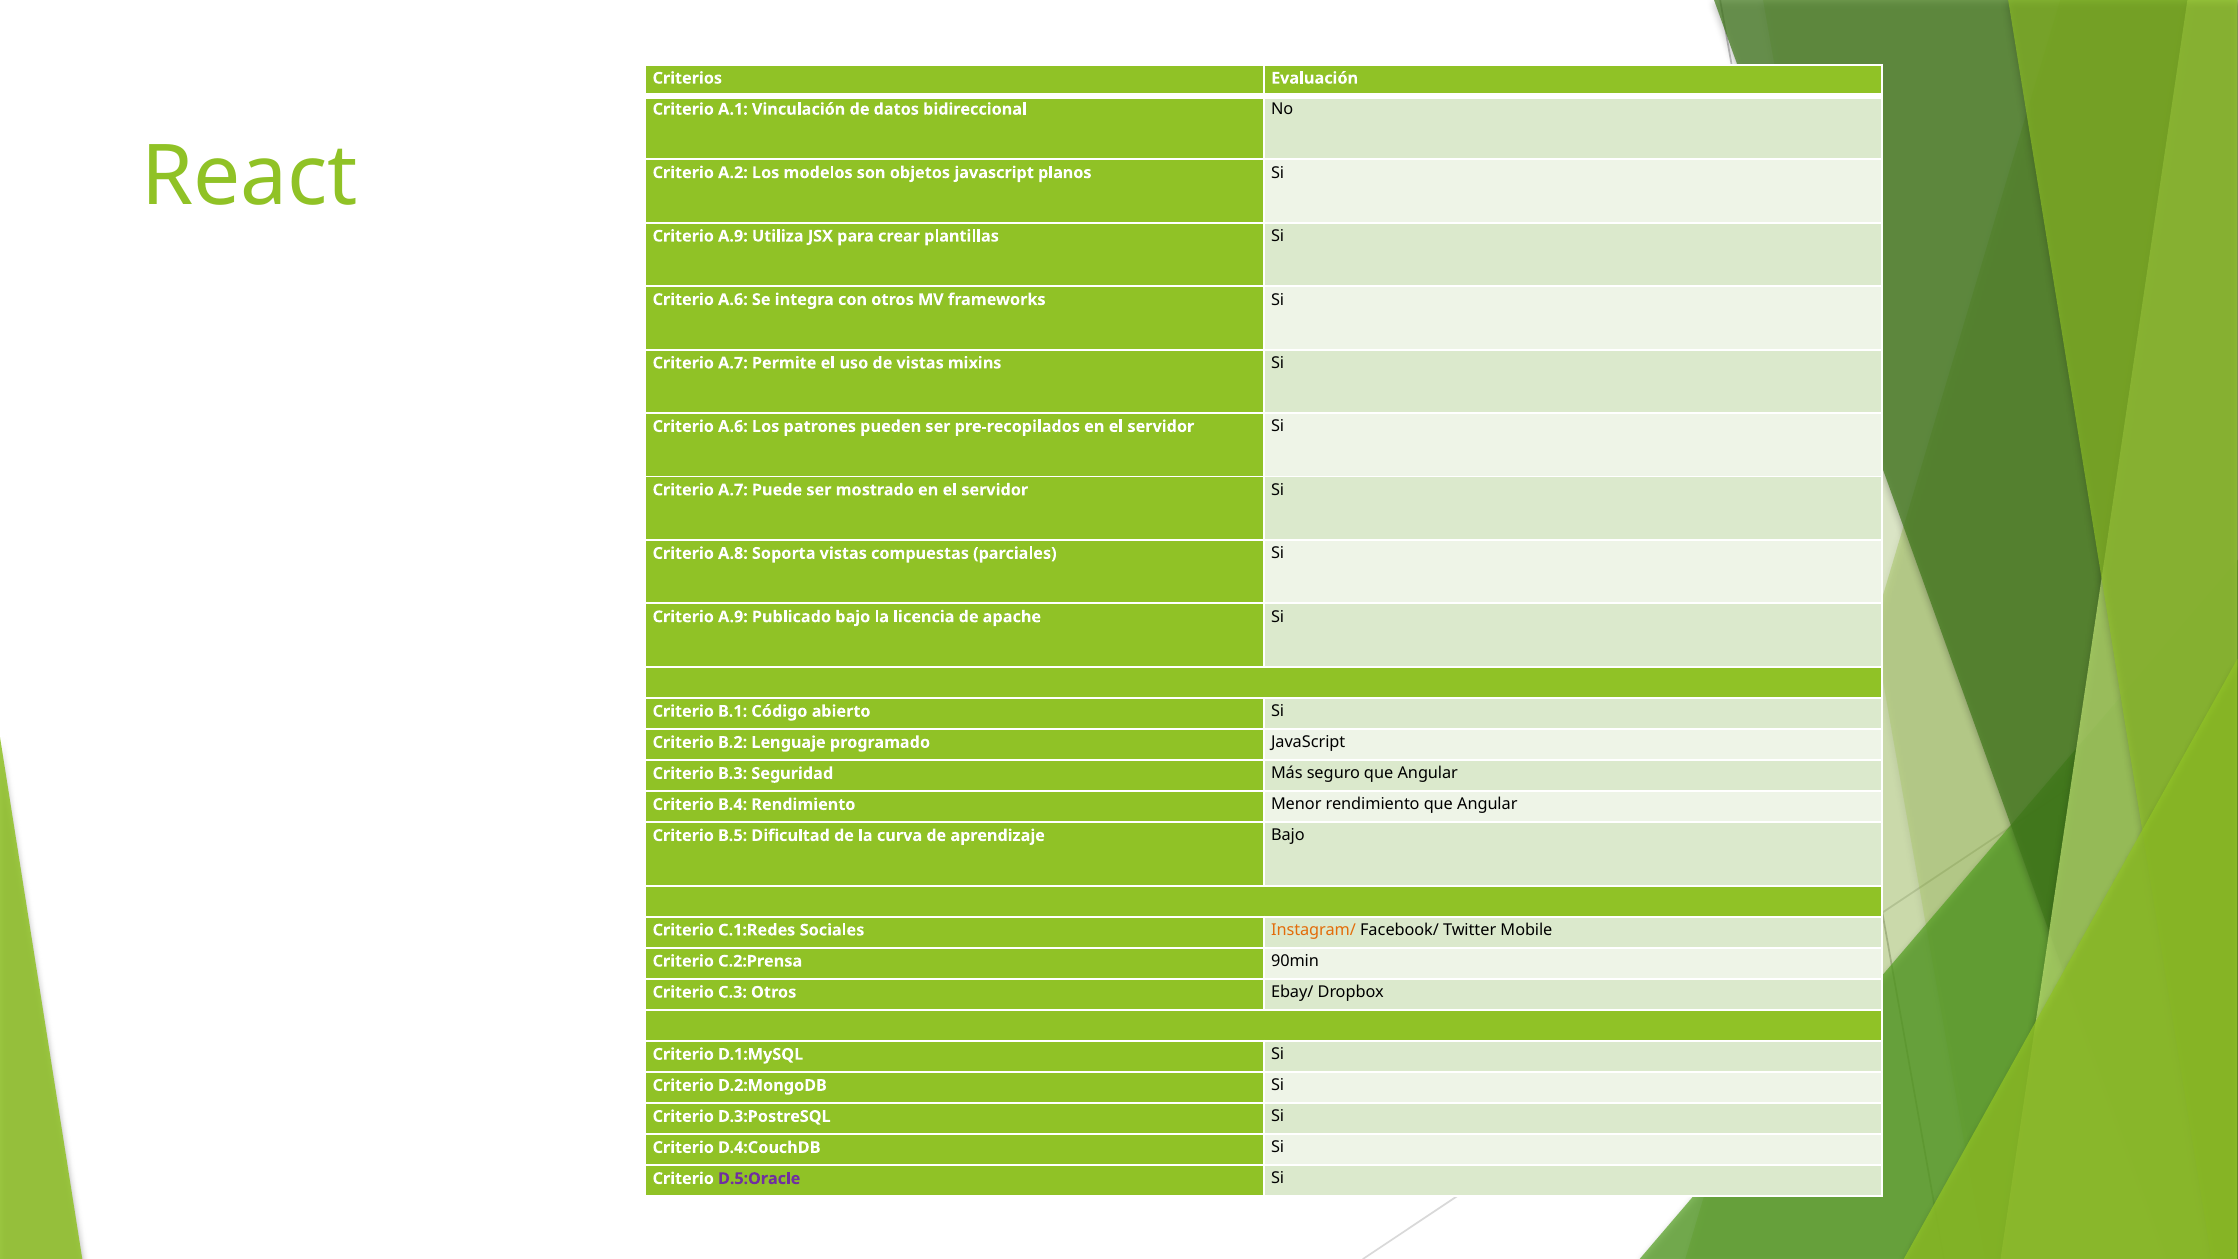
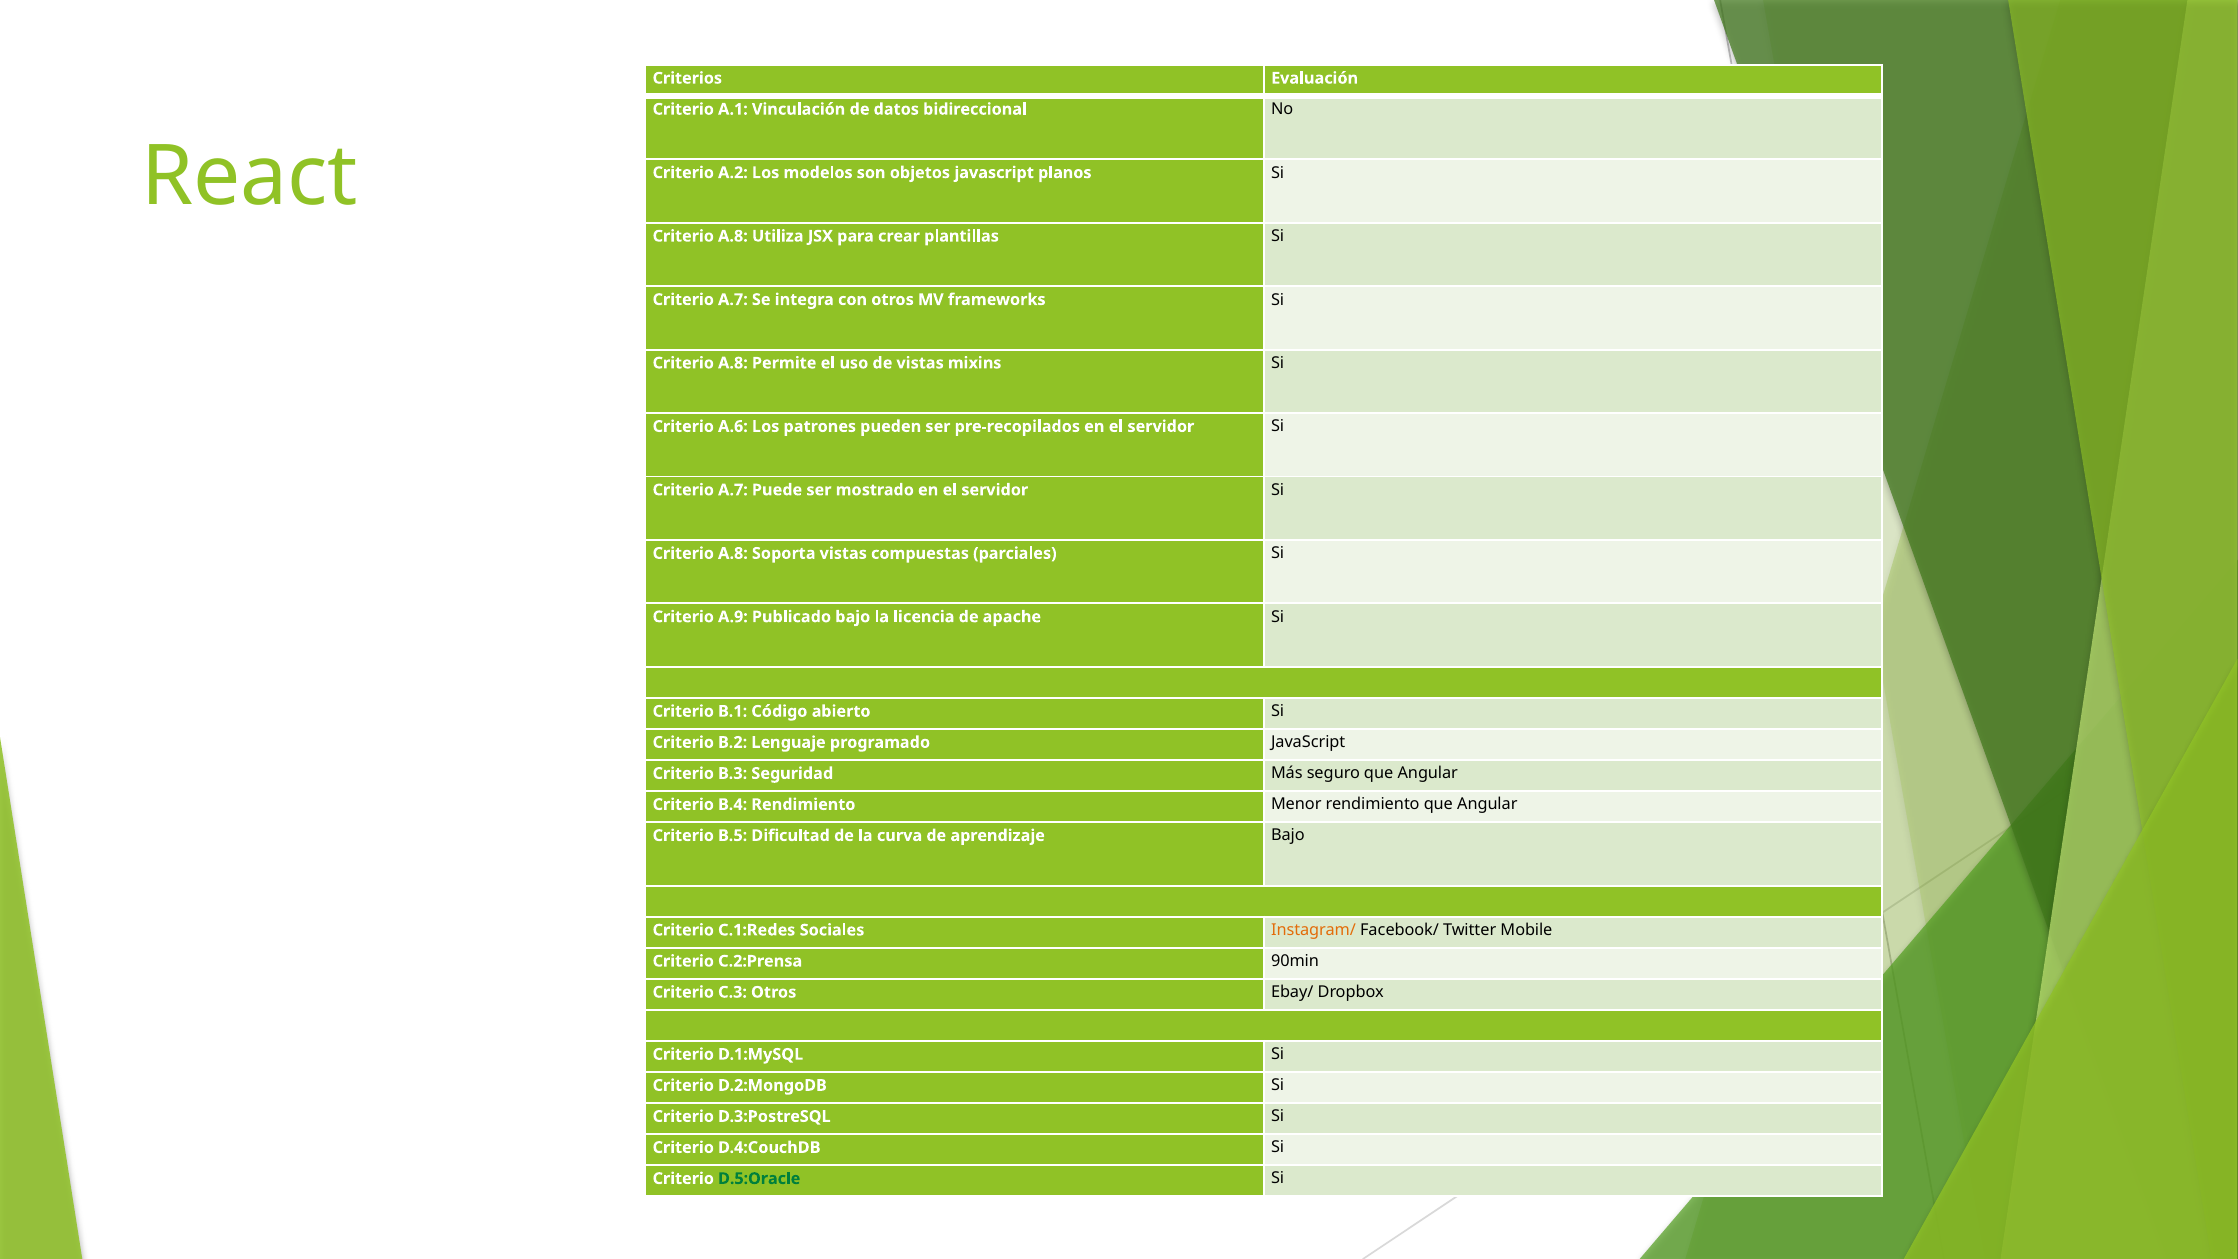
A.9: A.9 -> A.8 (733, 236)
A.6: A.6 -> A.7 (733, 300)
A.7: A.7 -> A.8 (733, 363)
D.5:Oracle colour: purple -> green (759, 1178)
